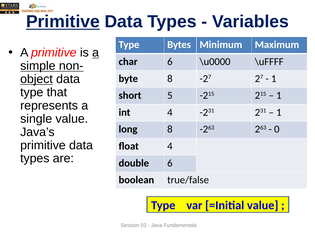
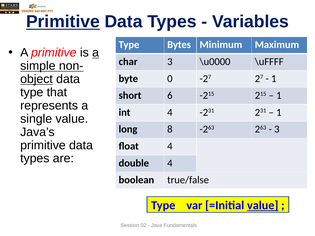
char 6: 6 -> 3 (170, 62)
byte 8: 8 -> 0 (170, 79)
5: 5 -> 6 (170, 96)
0: 0 -> 3 (277, 129)
double 6: 6 -> 4 (170, 163)
value underline: none -> present (263, 206)
